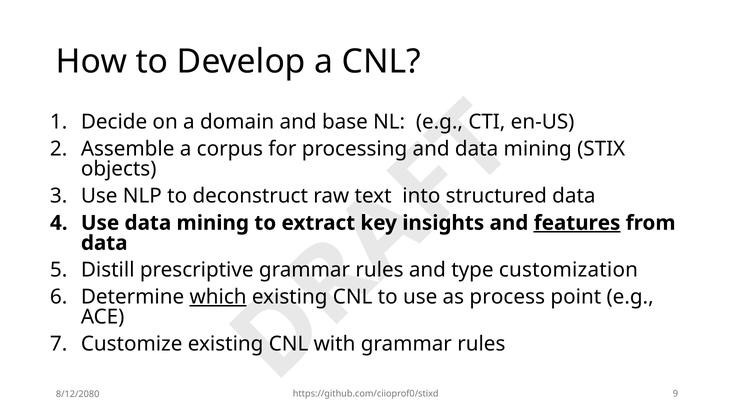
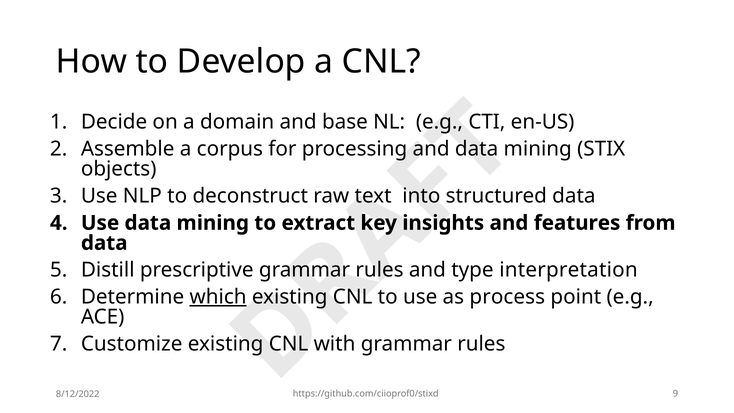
features underline: present -> none (577, 223)
customization: customization -> interpretation (568, 270)
8/12/2080: 8/12/2080 -> 8/12/2022 (78, 394)
